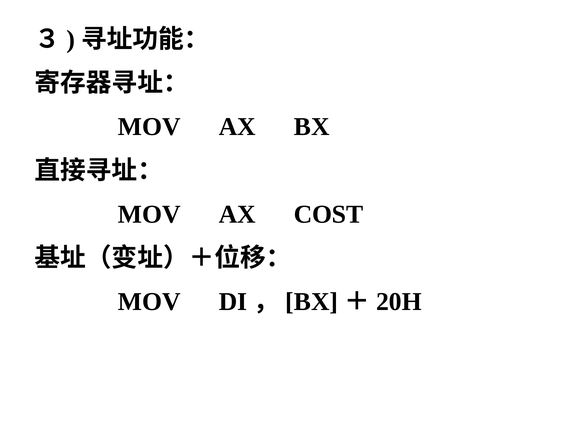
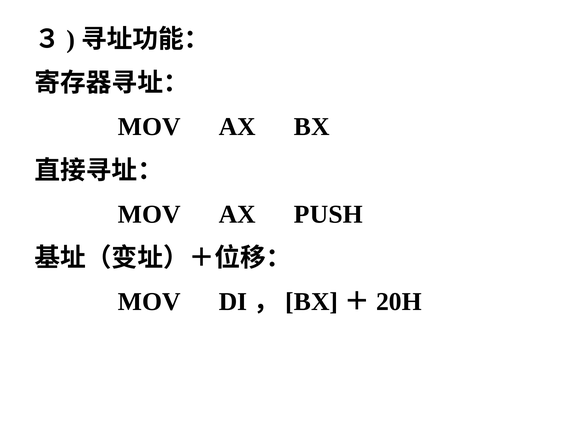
COST: COST -> PUSH (328, 214)
